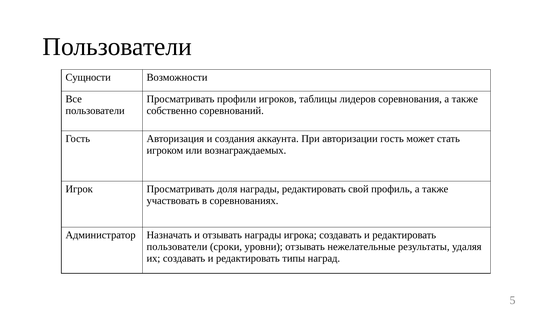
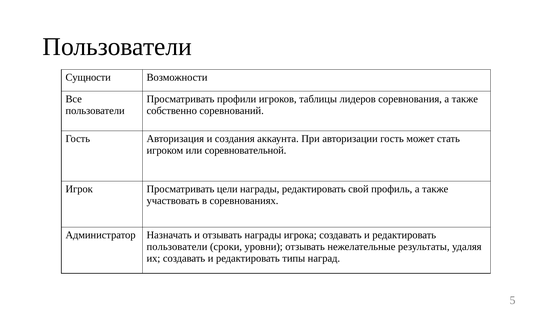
вознаграждаемых: вознаграждаемых -> соревновательной (246, 150)
доля: доля -> цели (227, 189)
